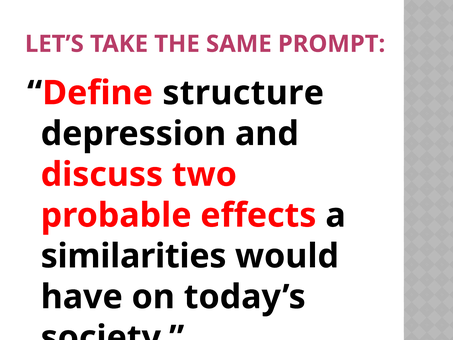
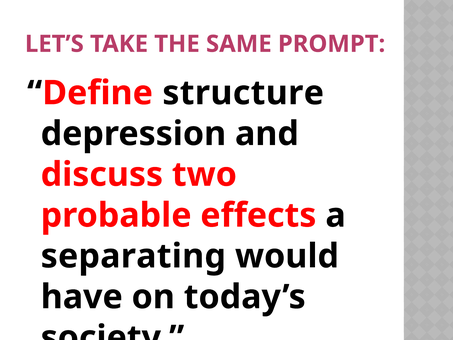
similarities: similarities -> separating (133, 256)
